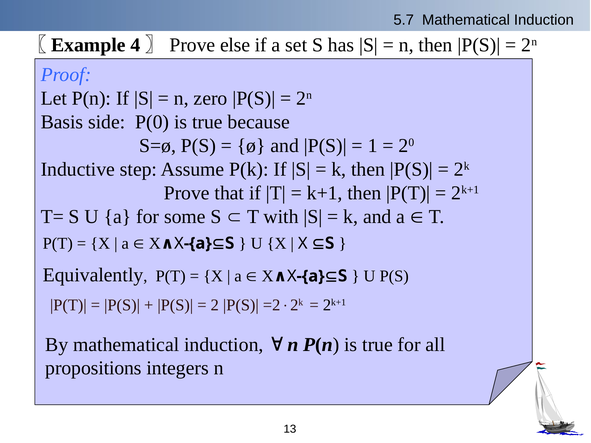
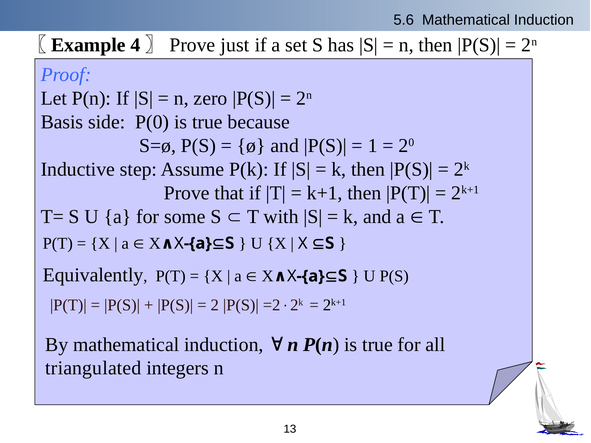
5.7: 5.7 -> 5.6 (404, 20)
else: else -> just (235, 45)
propositions: propositions -> triangulated (93, 368)
